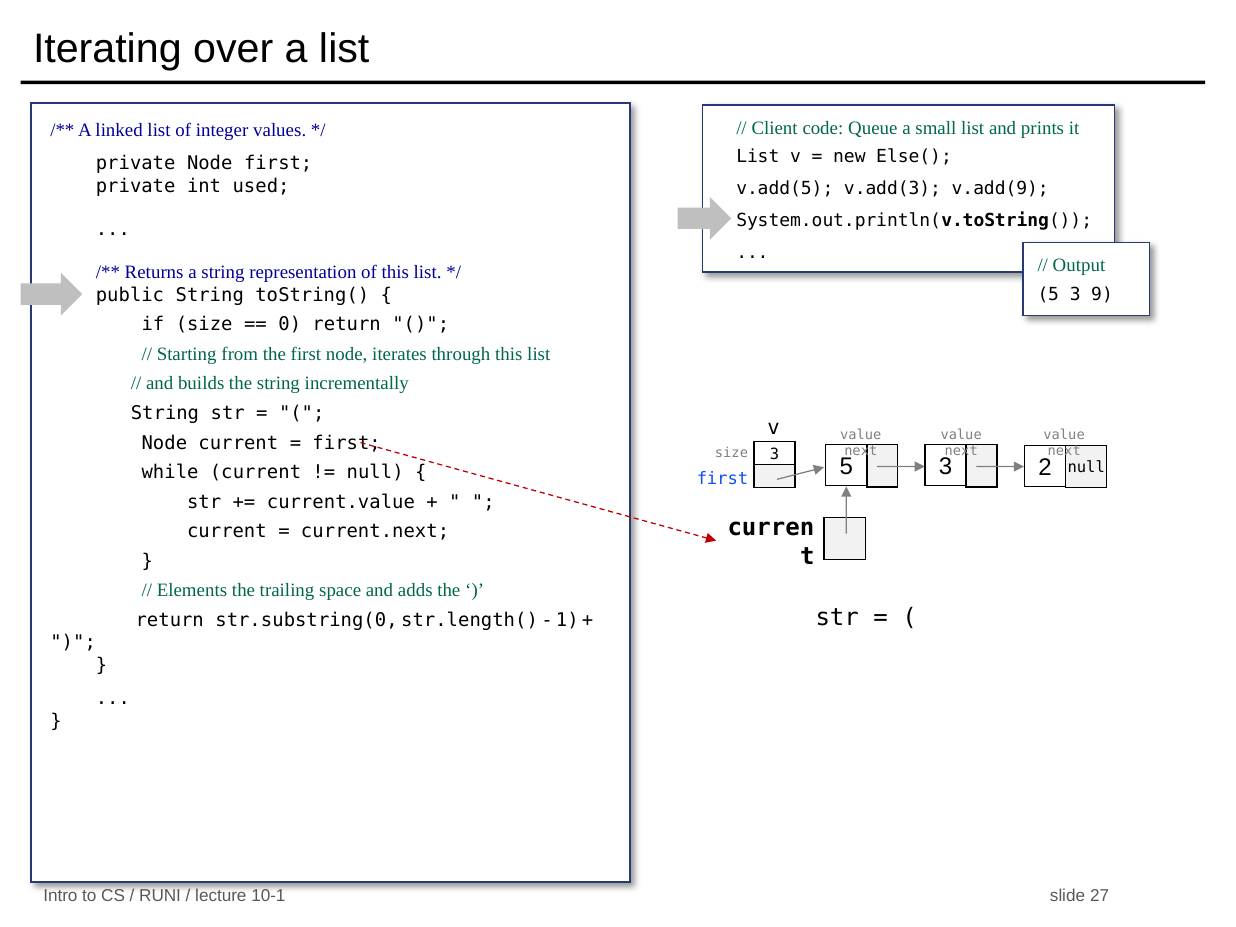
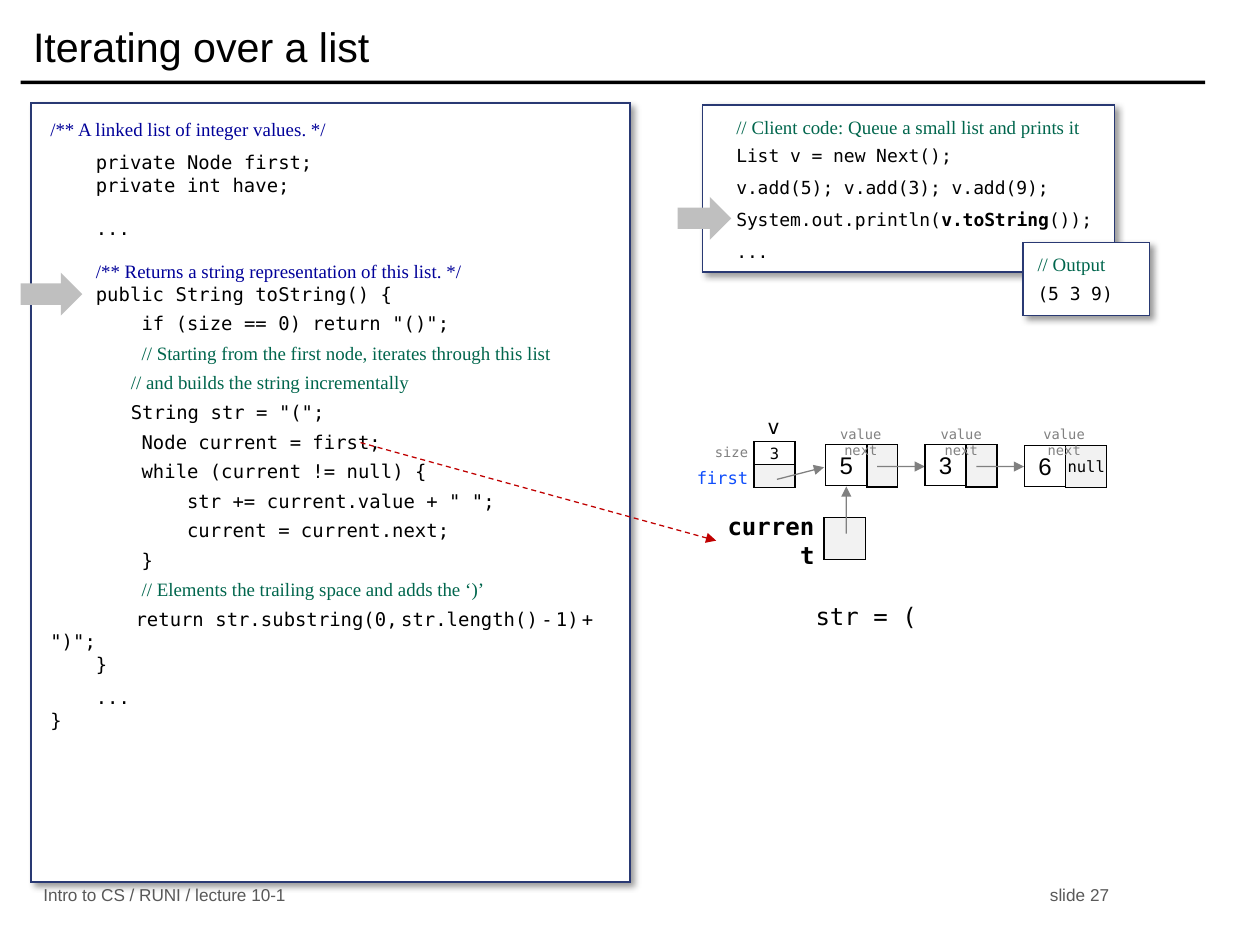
Else(: Else( -> Next( (914, 157)
used: used -> have (261, 186)
2: 2 -> 6 (1045, 467)
